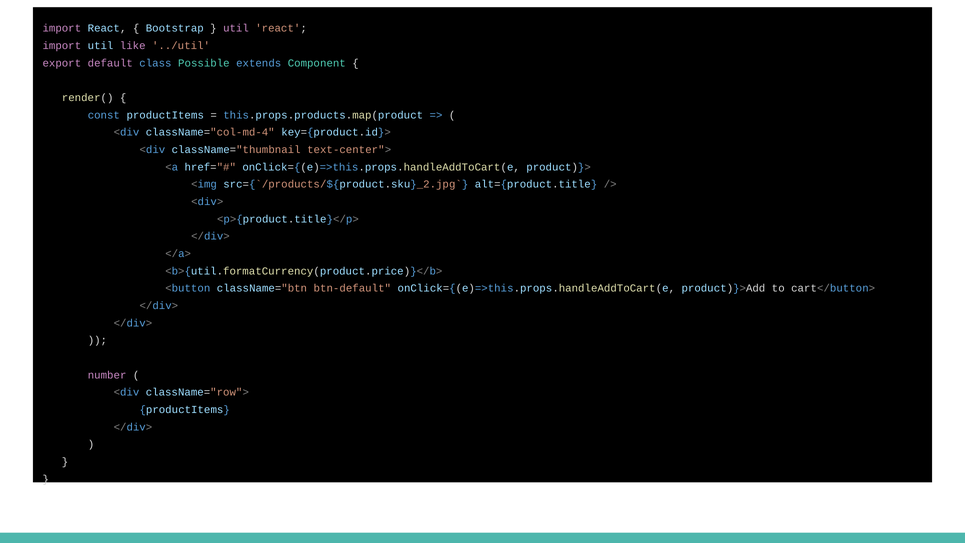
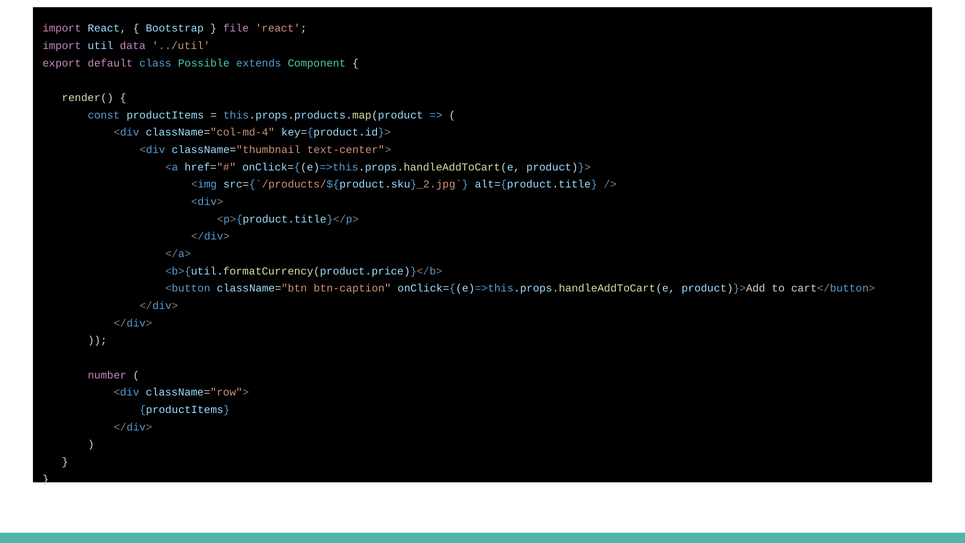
util: util -> file (236, 28)
like: like -> data (133, 46)
btn-default: btn-default -> btn-caption (352, 288)
